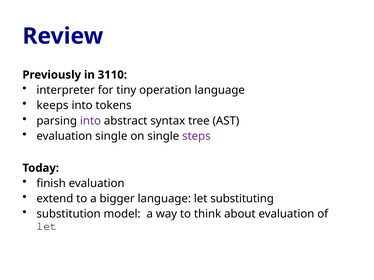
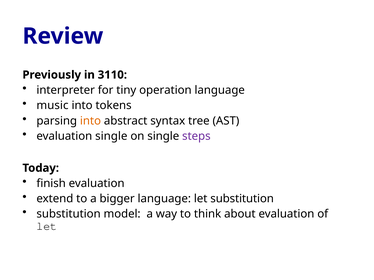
keeps: keeps -> music (52, 106)
into colour: purple -> orange (90, 121)
let substituting: substituting -> substitution (242, 199)
